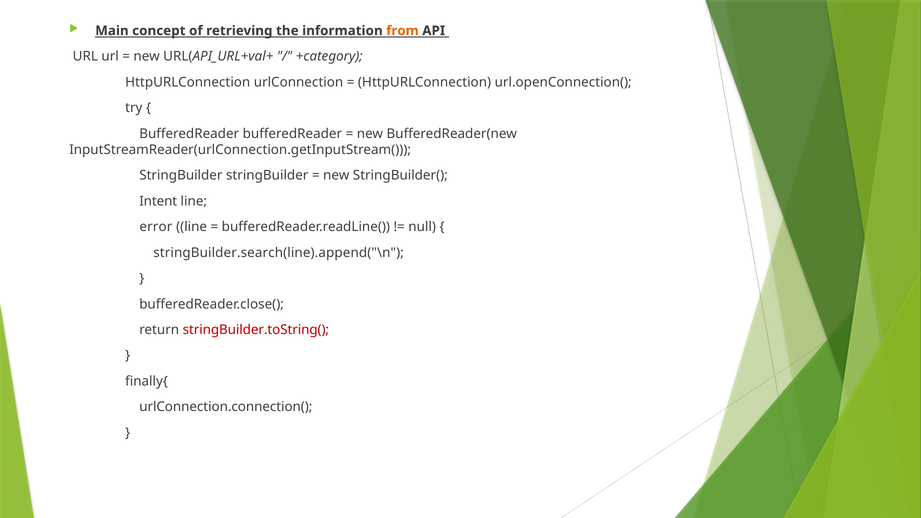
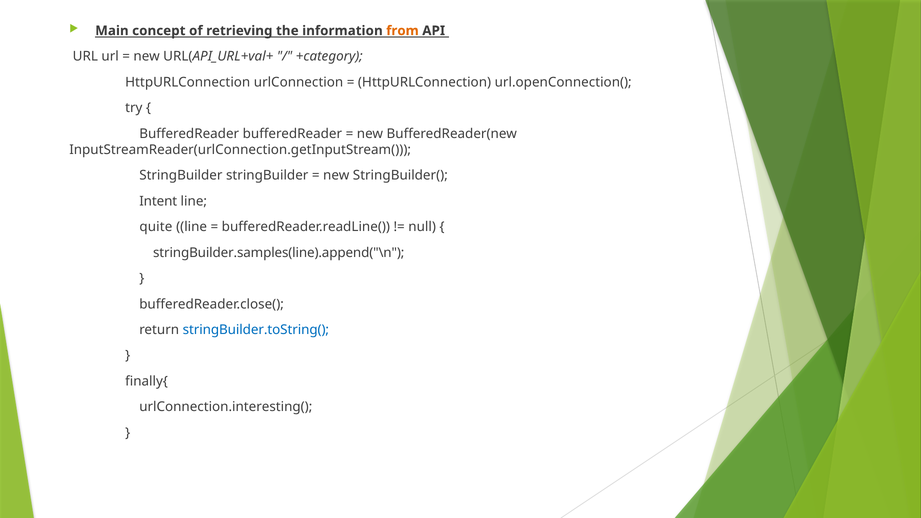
error: error -> quite (156, 227)
stringBuilder.search(line).append("\n: stringBuilder.search(line).append("\n -> stringBuilder.samples(line).append("\n (279, 253)
stringBuilder.toString( colour: red -> blue (256, 330)
urlConnection.connection(: urlConnection.connection( -> urlConnection.interesting( (226, 407)
